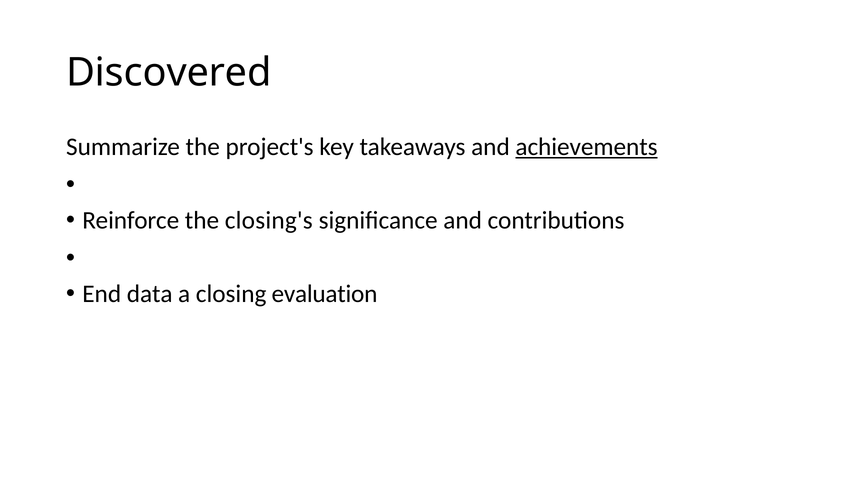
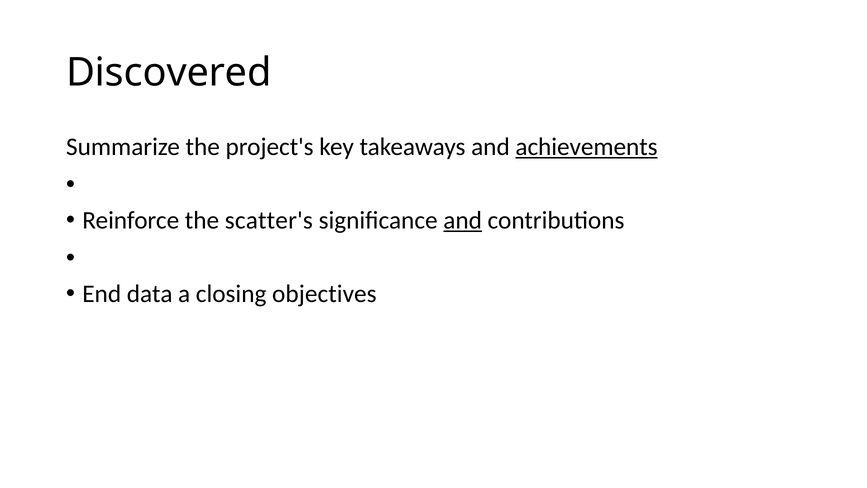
closing's: closing's -> scatter's (269, 220)
and underline: none -> present (463, 220)
evaluation: evaluation -> objectives (324, 294)
